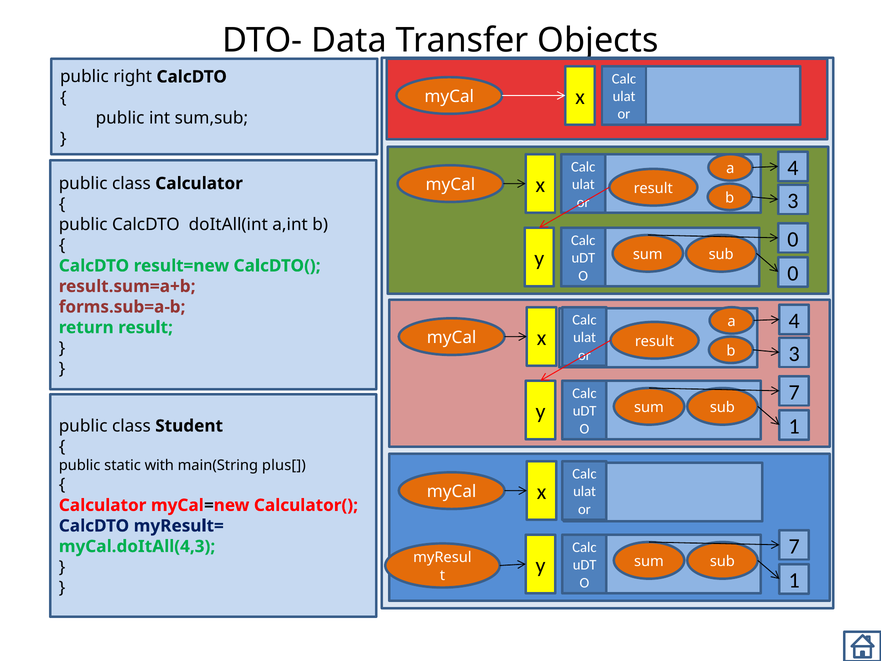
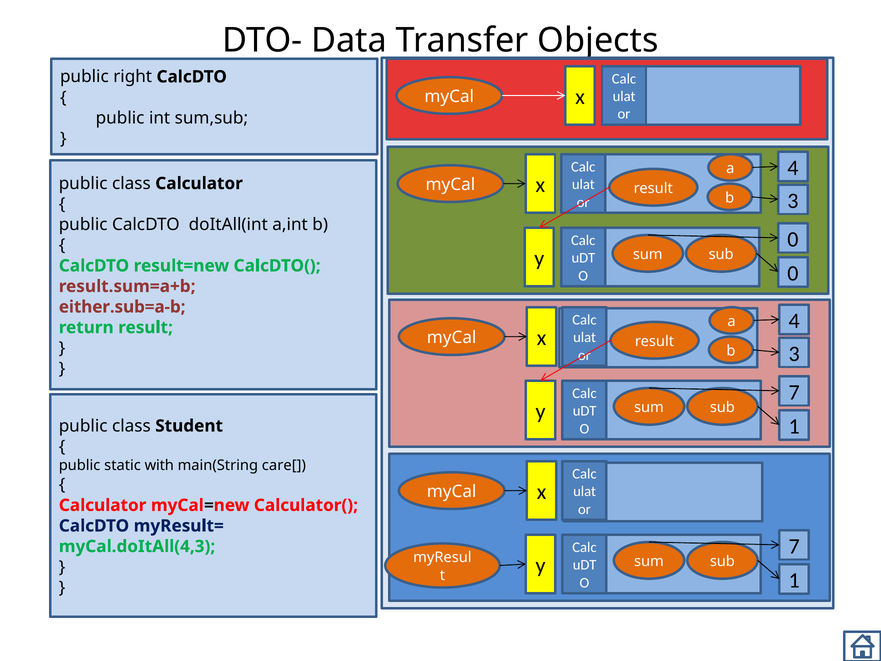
forms.sub=a-b: forms.sub=a-b -> either.sub=a-b (122, 307)
plus[: plus[ -> care[ (284, 465)
